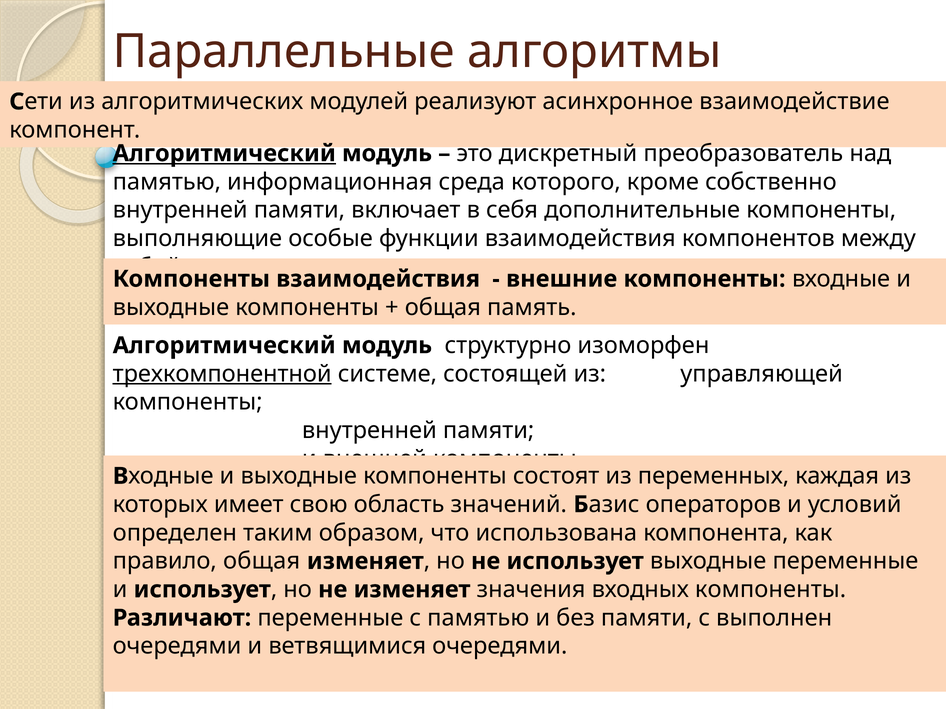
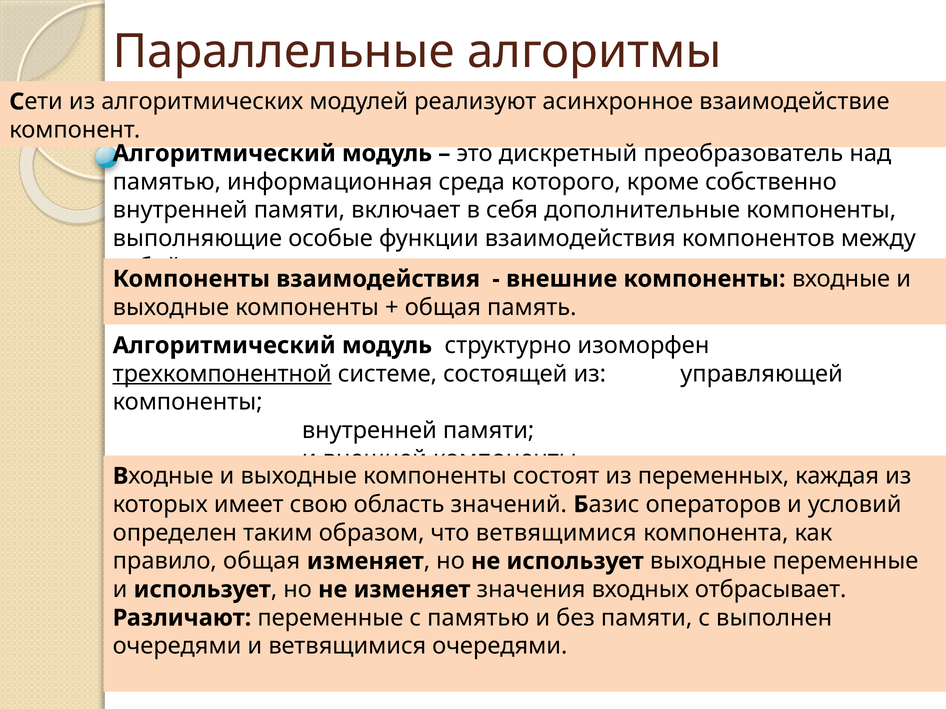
Алгоритмический underline: present -> none (224, 154)
что использована: использована -> ветвящимися (556, 533)
входных компоненты: компоненты -> отбрасывает (771, 590)
